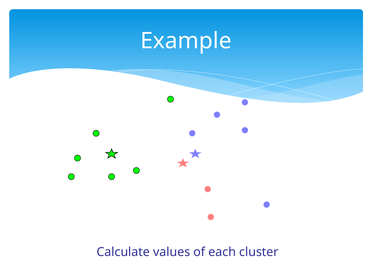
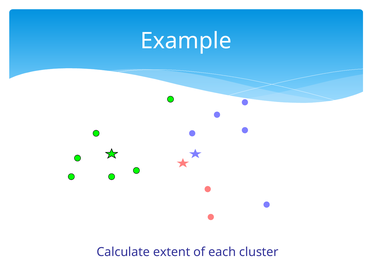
values: values -> extent (172, 252)
